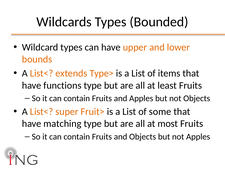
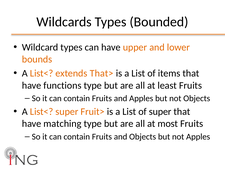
Type>: Type> -> That> (102, 73)
of some: some -> super (160, 111)
